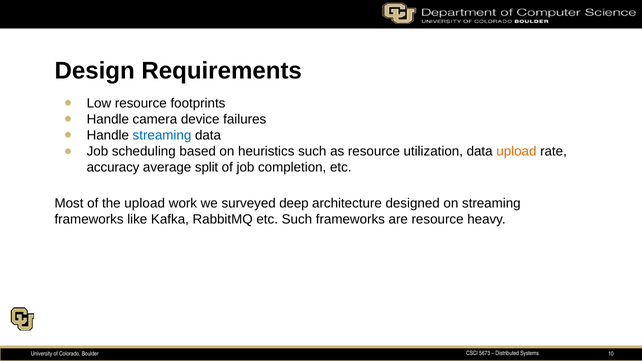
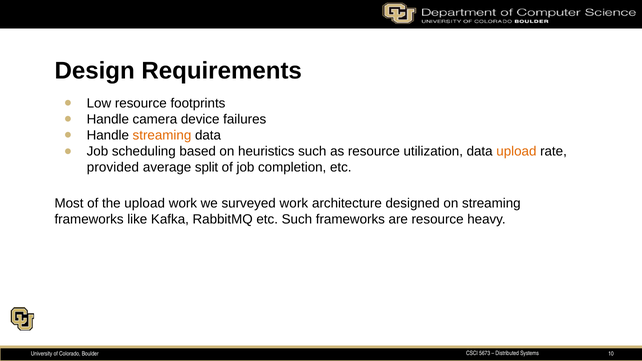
streaming colour: blue -> orange (162, 135)
accuracy: accuracy -> provided (113, 168)
surveyed deep: deep -> work (294, 204)
